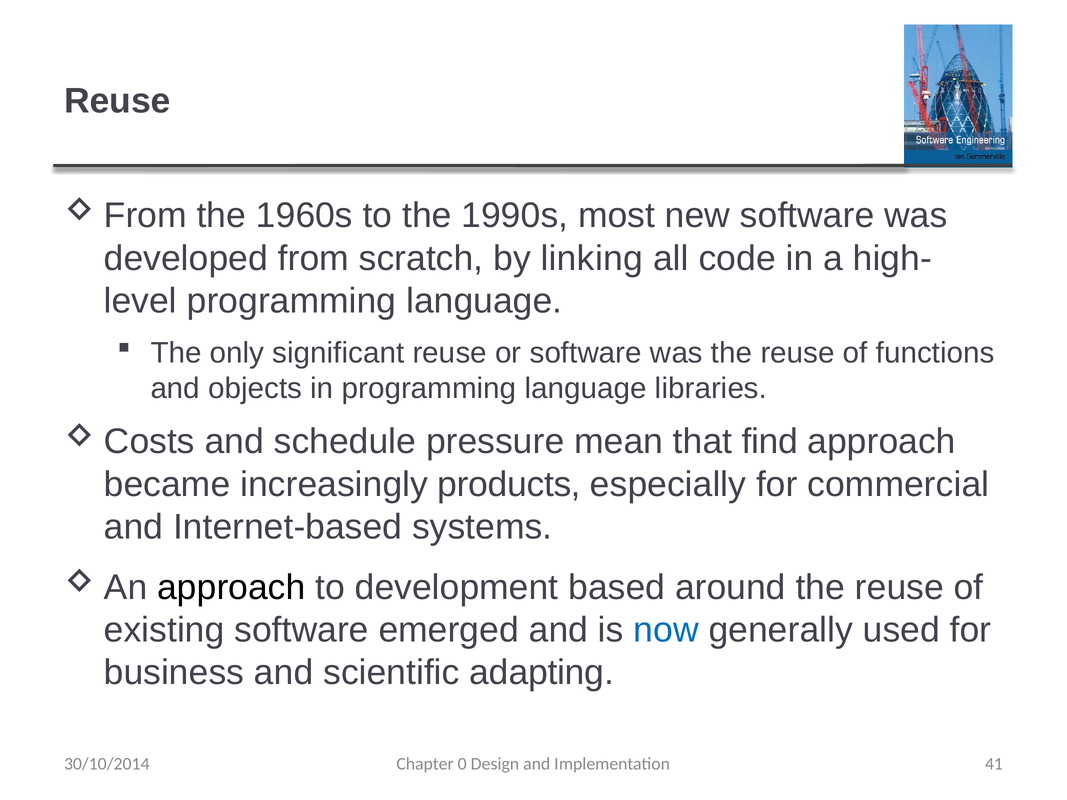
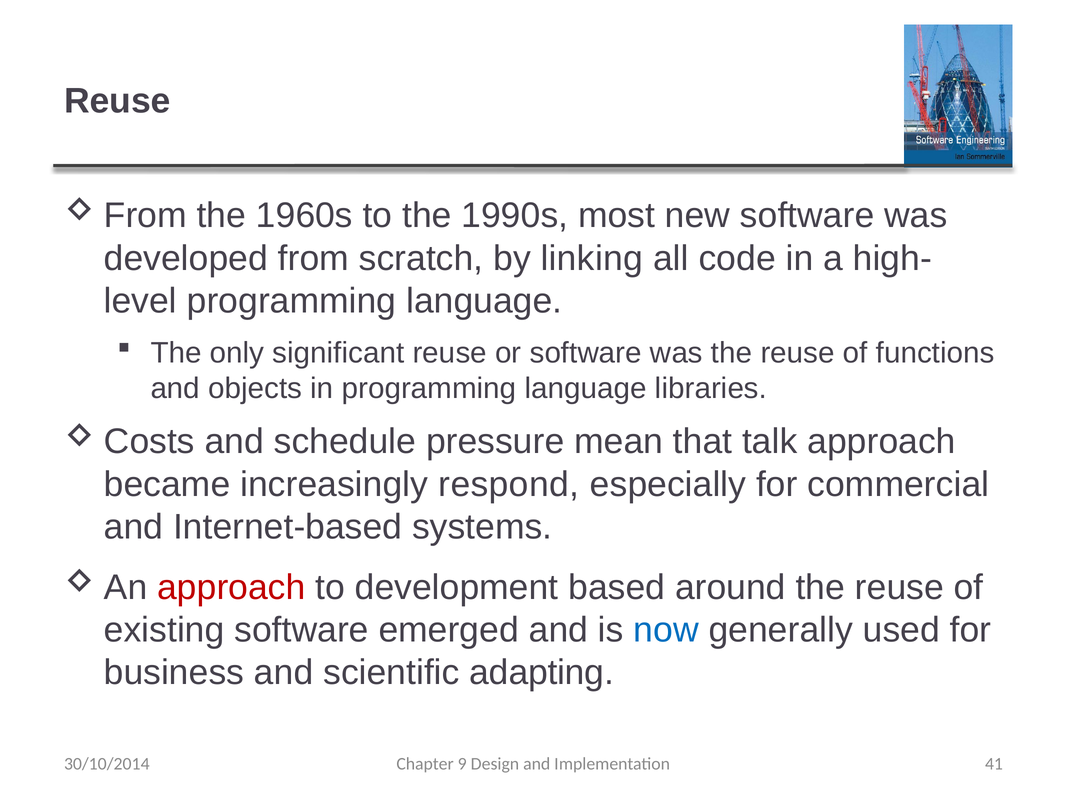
find: find -> talk (770, 442)
products: products -> respond (509, 484)
approach colour: black -> red (231, 588)
0: 0 -> 9 (462, 764)
